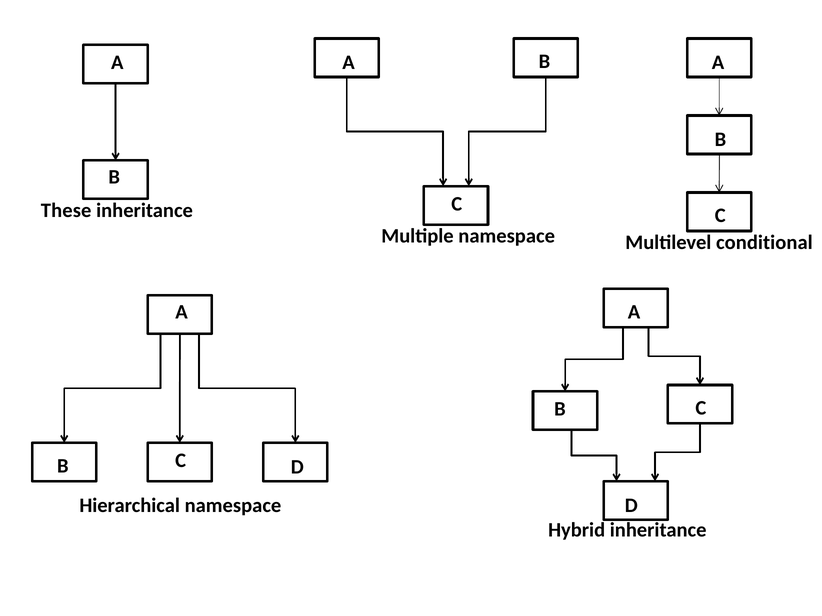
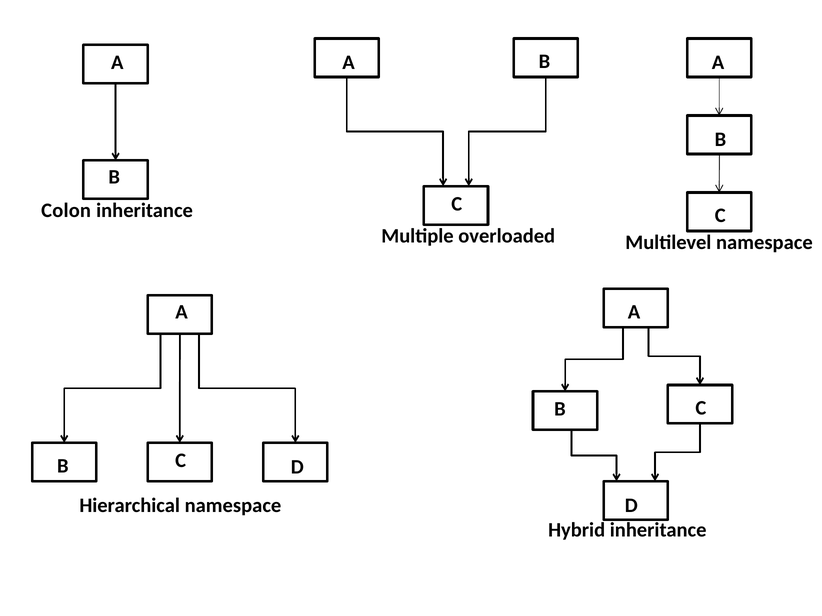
These: These -> Colon (66, 210)
Multiple namespace: namespace -> overloaded (507, 236)
Multilevel conditional: conditional -> namespace (764, 243)
